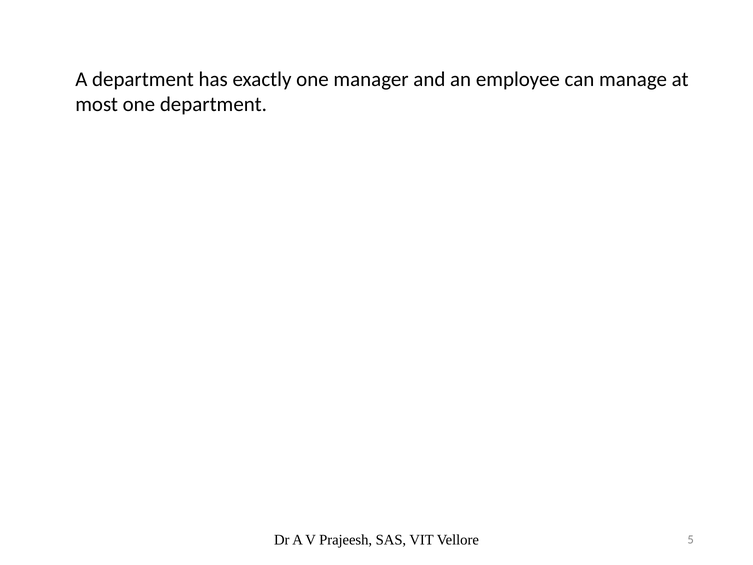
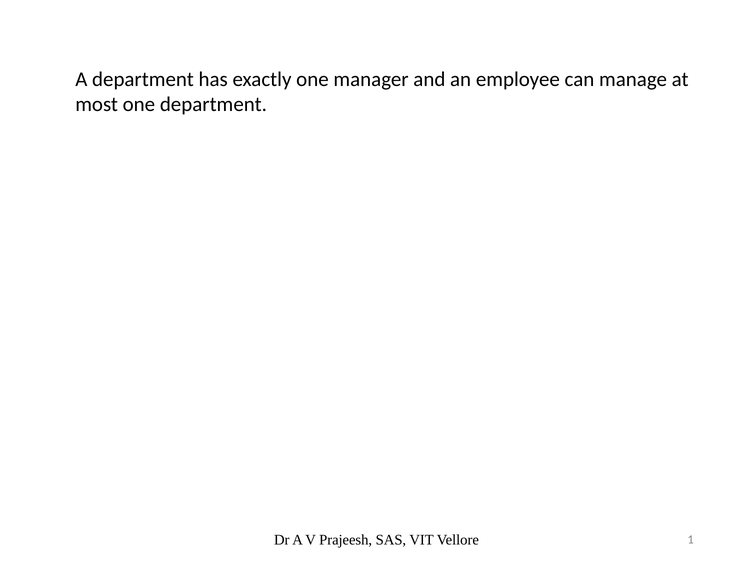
5: 5 -> 1 (691, 539)
